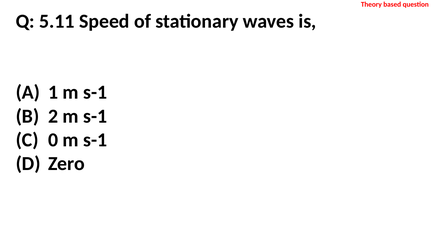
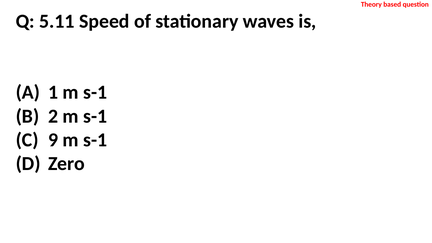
0: 0 -> 9 (53, 140)
